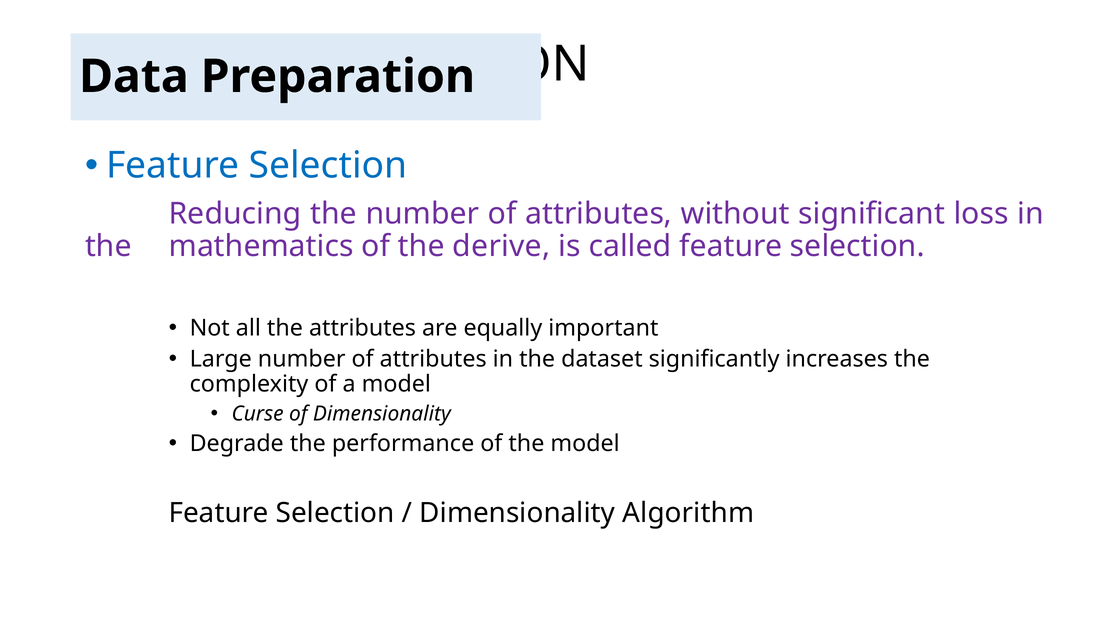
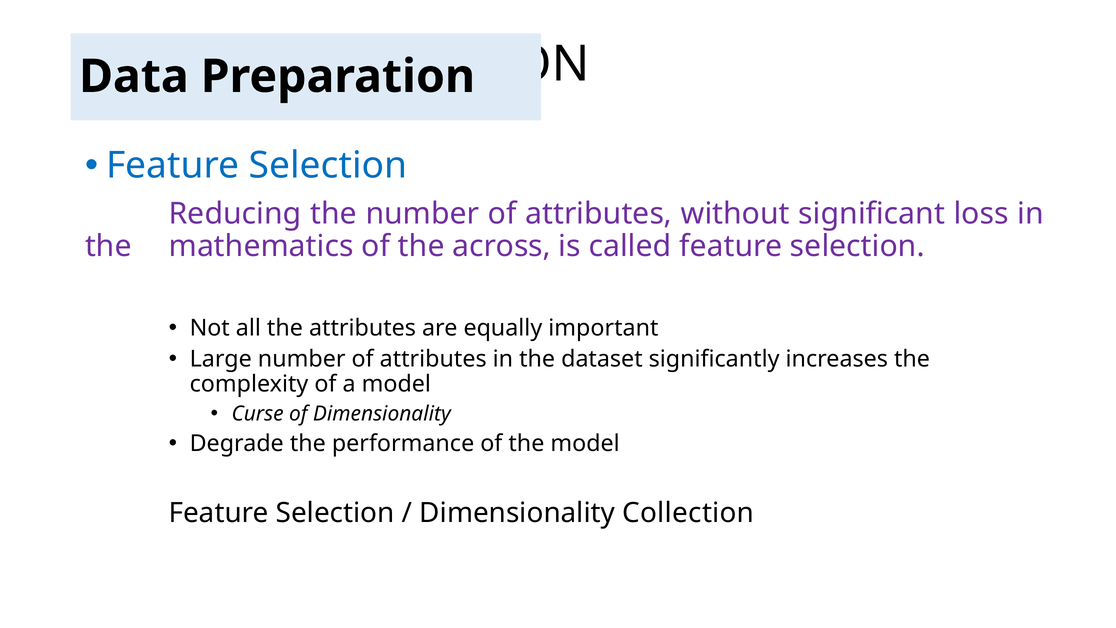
derive: derive -> across (502, 246)
Algorithm: Algorithm -> Collection (688, 513)
